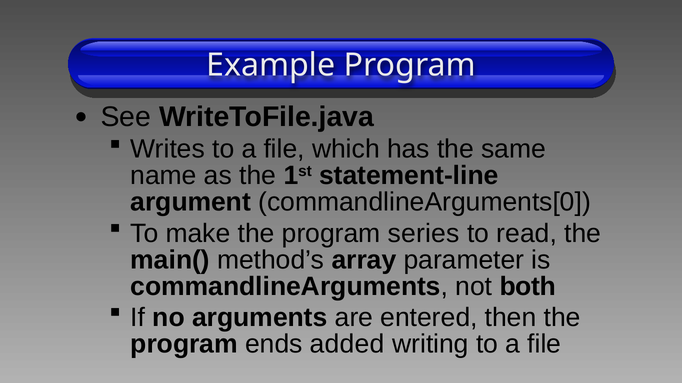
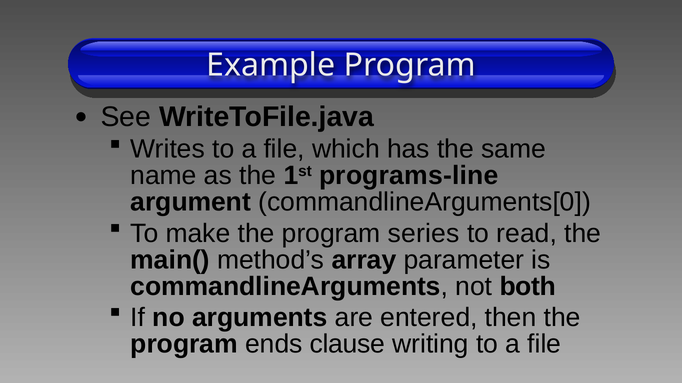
statement-line: statement-line -> programs-line (409, 176)
added: added -> clause (348, 345)
